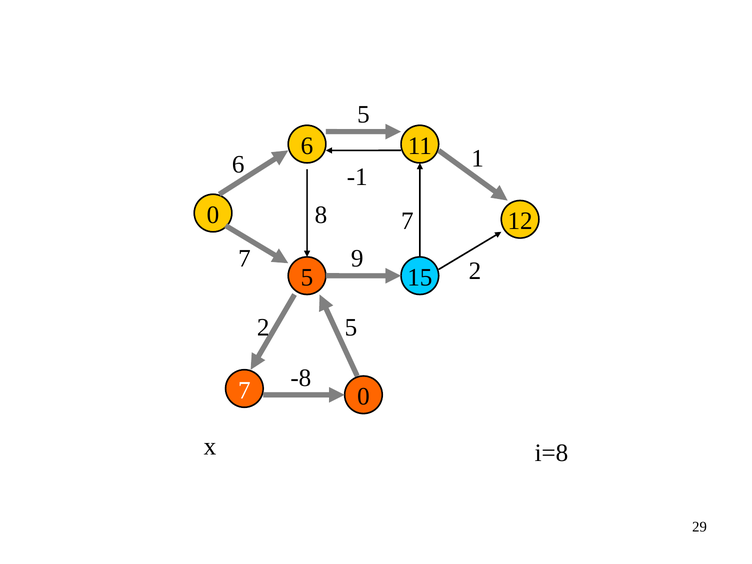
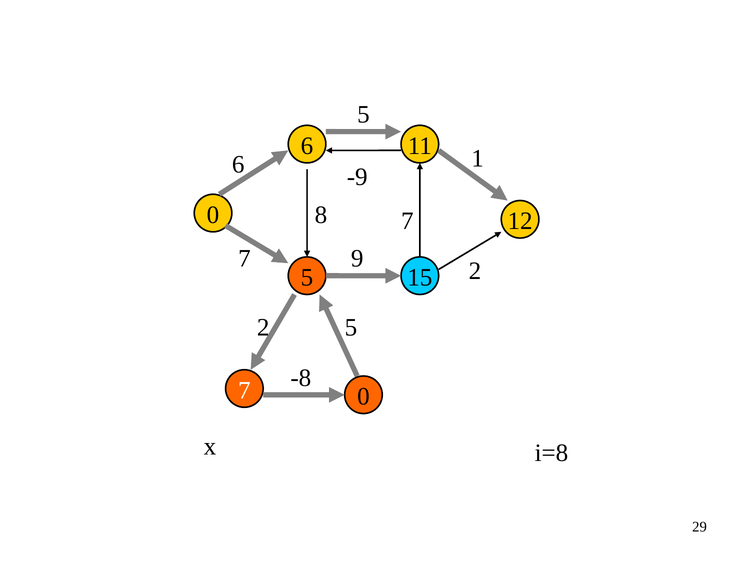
-1: -1 -> -9 (357, 177)
